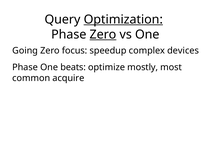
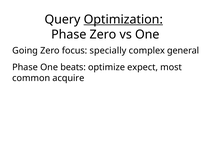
Zero underline: present -> none (103, 34)
speedup: speedup -> specially (108, 51)
devices: devices -> general (183, 51)
mostly: mostly -> expect (143, 67)
